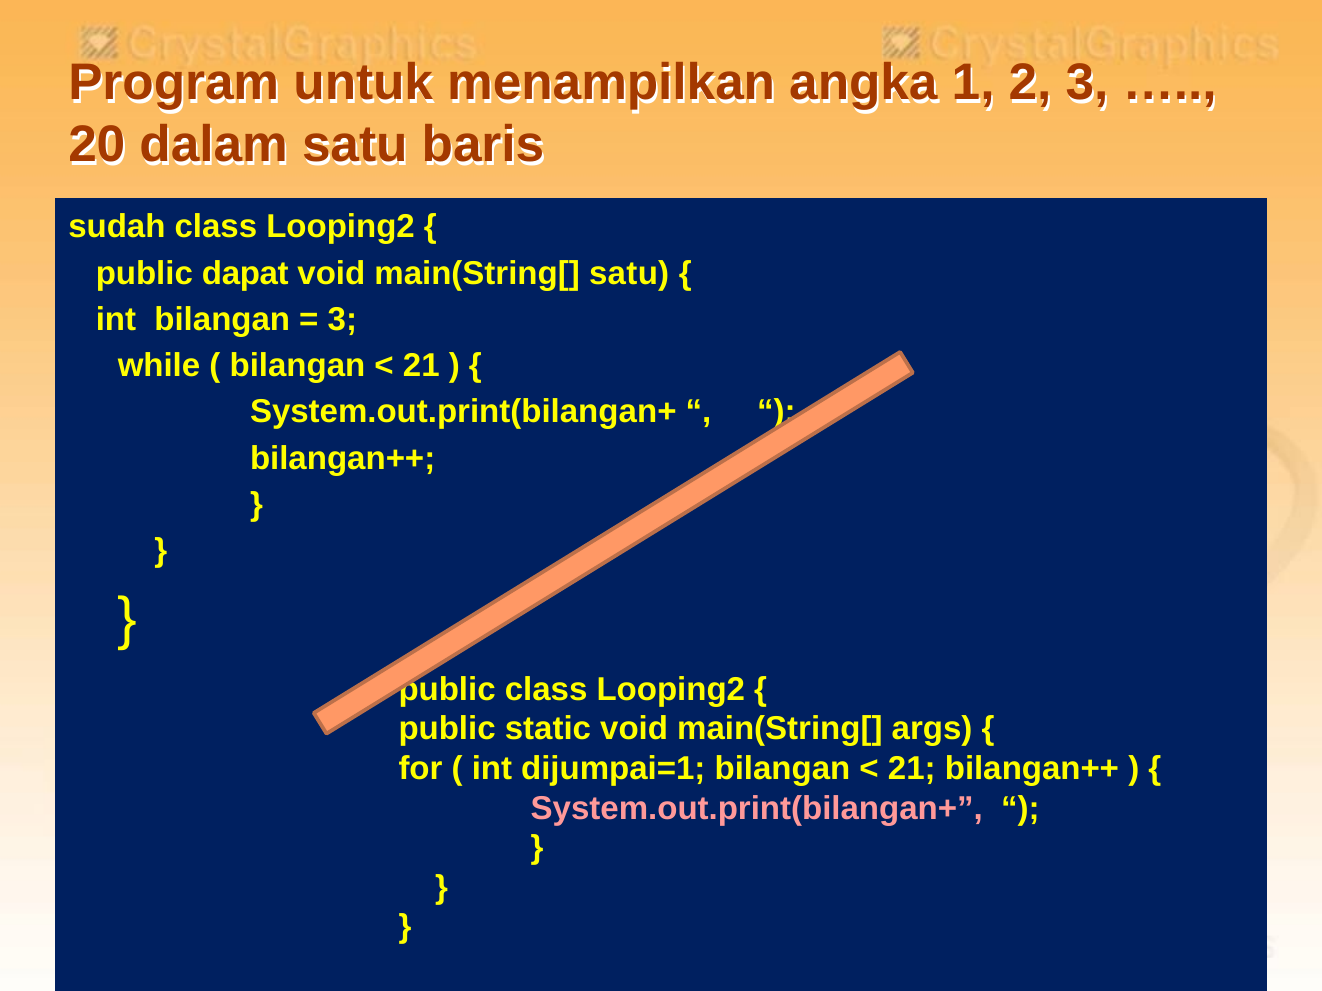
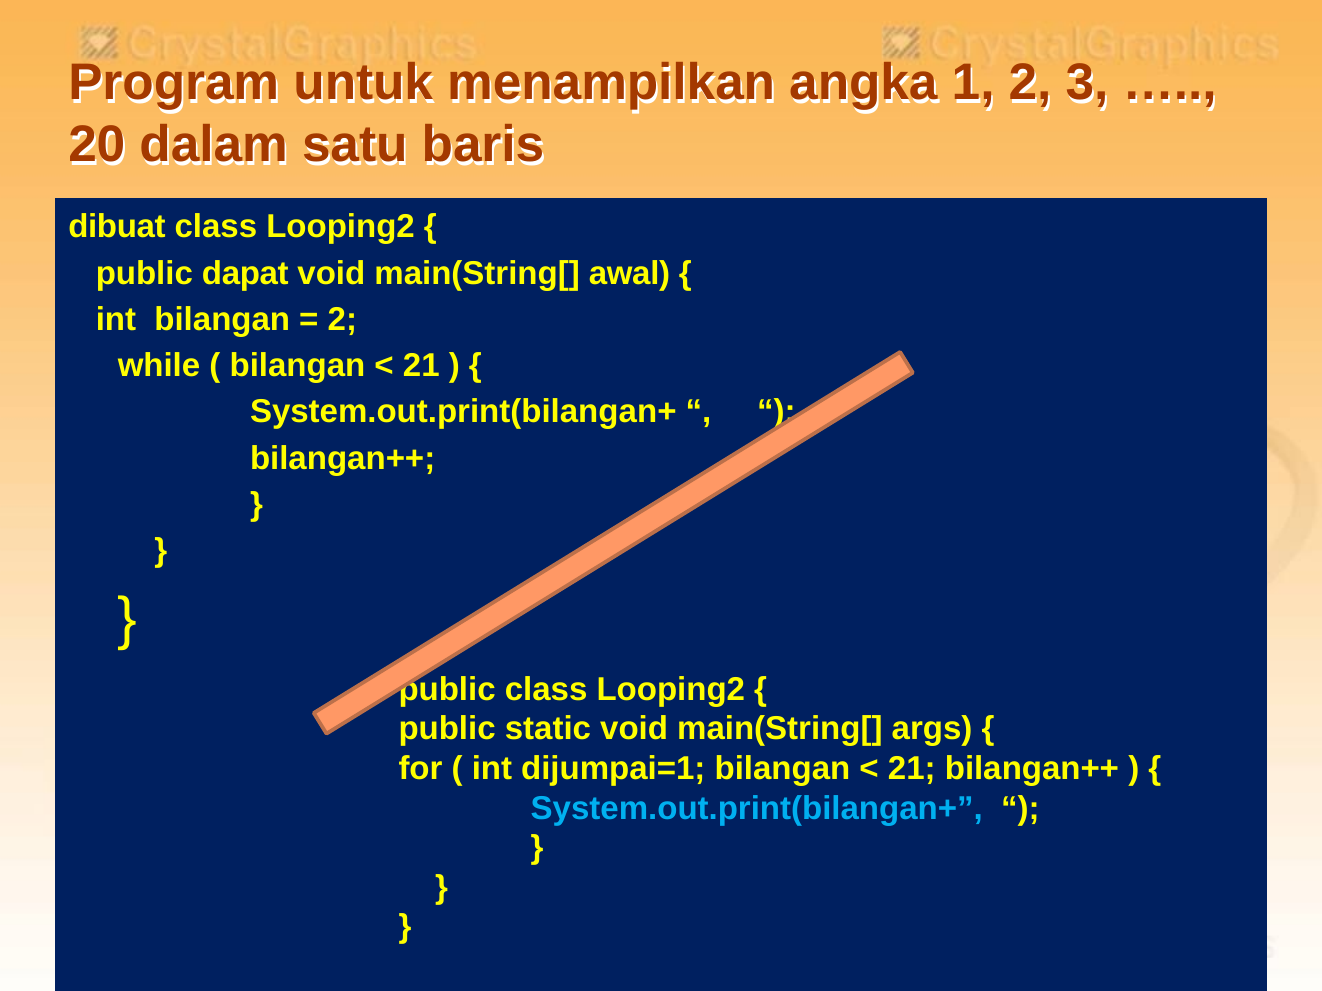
sudah: sudah -> dibuat (117, 227)
main(String[ satu: satu -> awal (629, 273)
3: 3 -> 2 (342, 320)
System.out.print(bilangan+ colour: pink -> light blue (757, 809)
